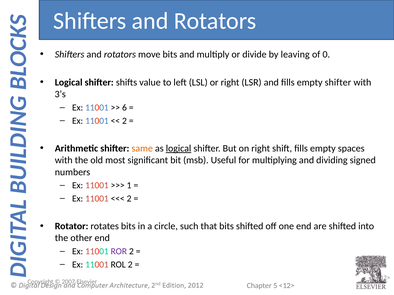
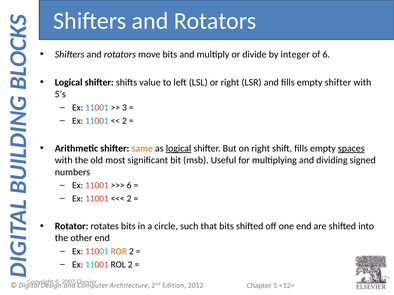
leaving: leaving -> integer (295, 55)
of 0: 0 -> 6 (326, 55)
3’s: 3’s -> 5’s (60, 94)
6: 6 -> 3 (124, 108)
spaces underline: none -> present (351, 149)
1: 1 -> 6 (129, 186)
ROR colour: purple -> orange (119, 252)
